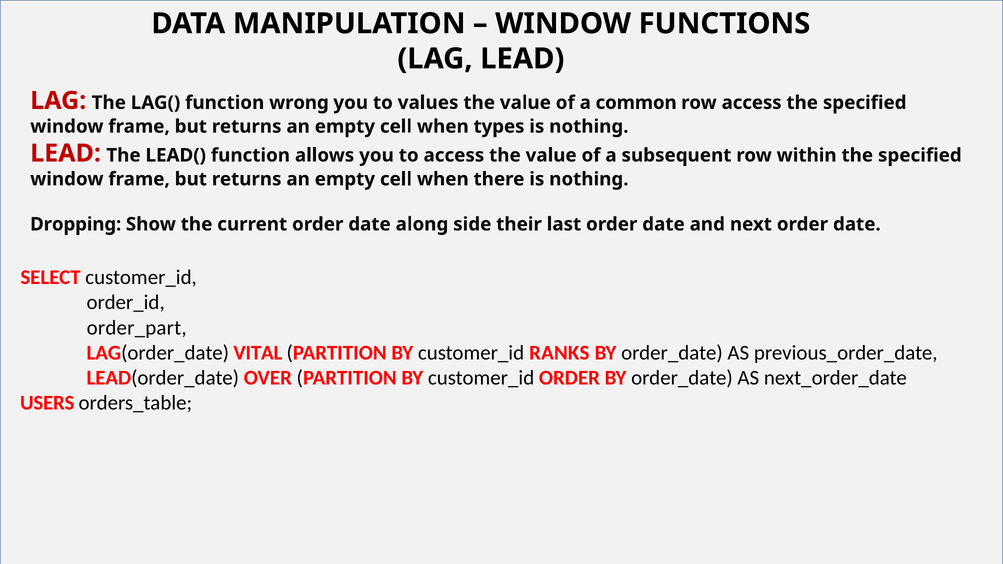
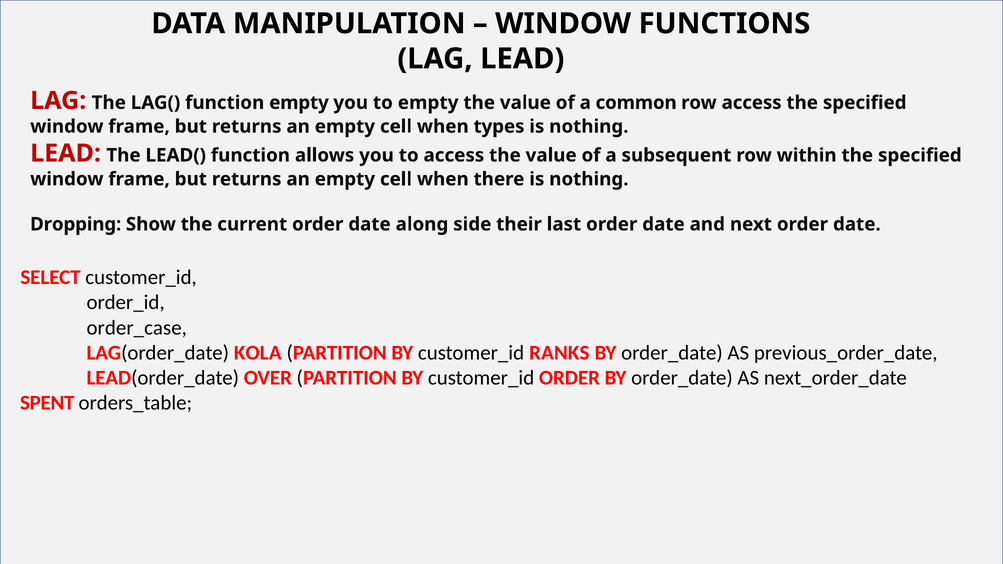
function wrong: wrong -> empty (299, 103)
to values: values -> empty (428, 103)
order_part: order_part -> order_case (137, 328)
VITAL: VITAL -> KOLA (258, 353)
USERS: USERS -> SPENT (47, 403)
